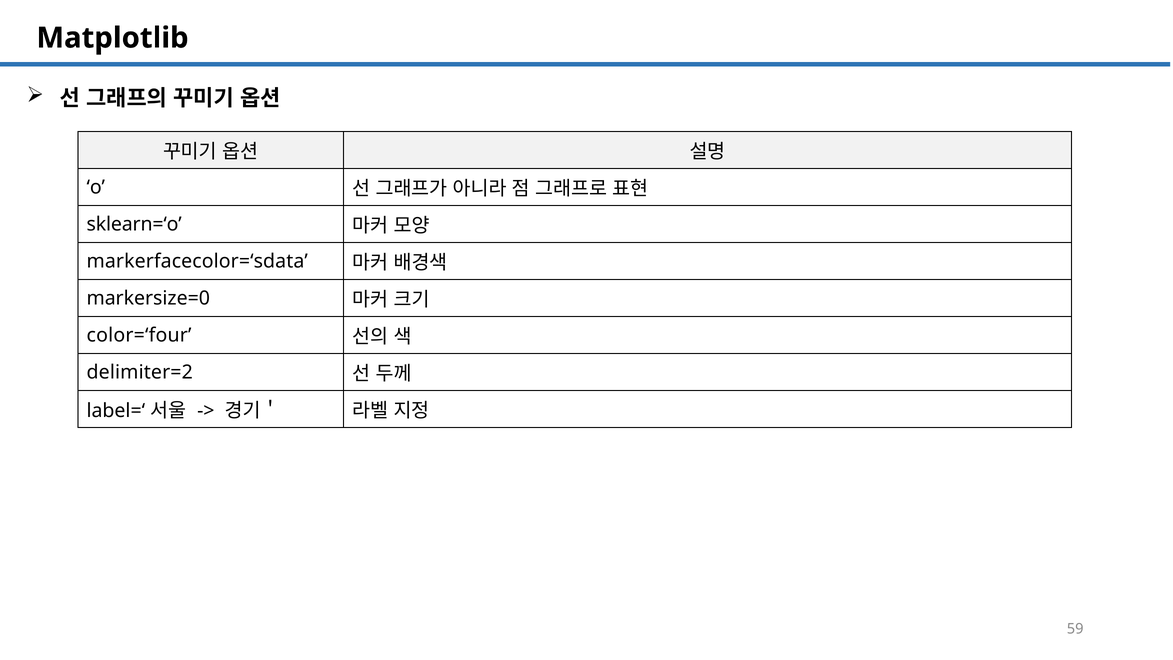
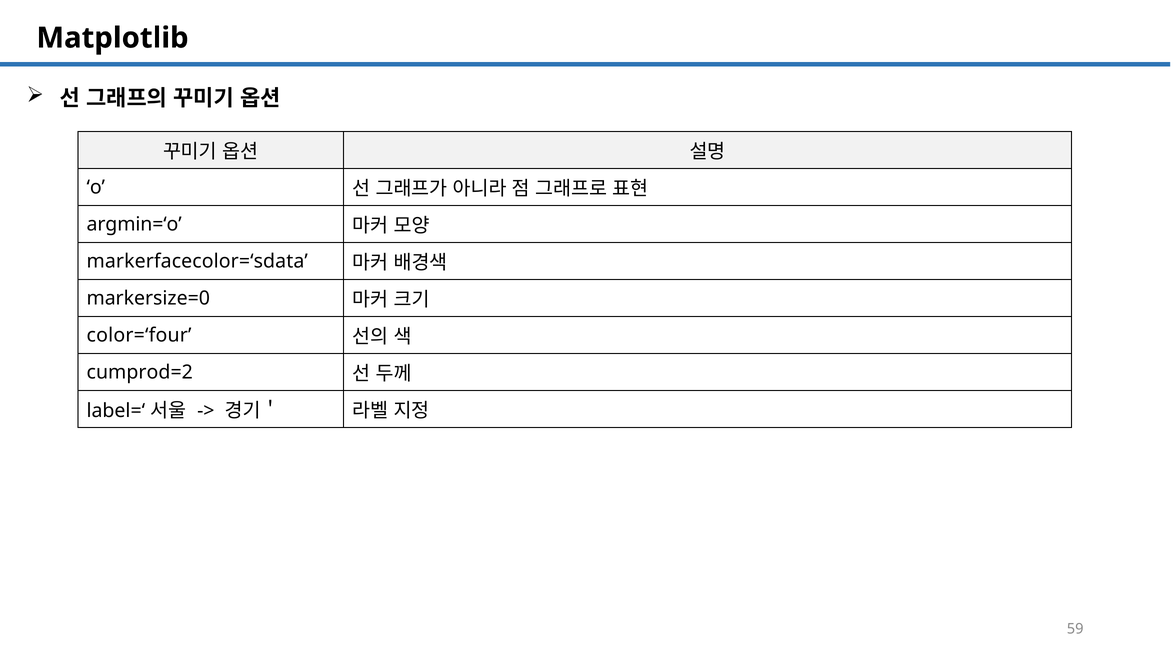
sklearn=‘o: sklearn=‘o -> argmin=‘o (134, 224)
delimiter=2: delimiter=2 -> cumprod=2 (140, 372)
